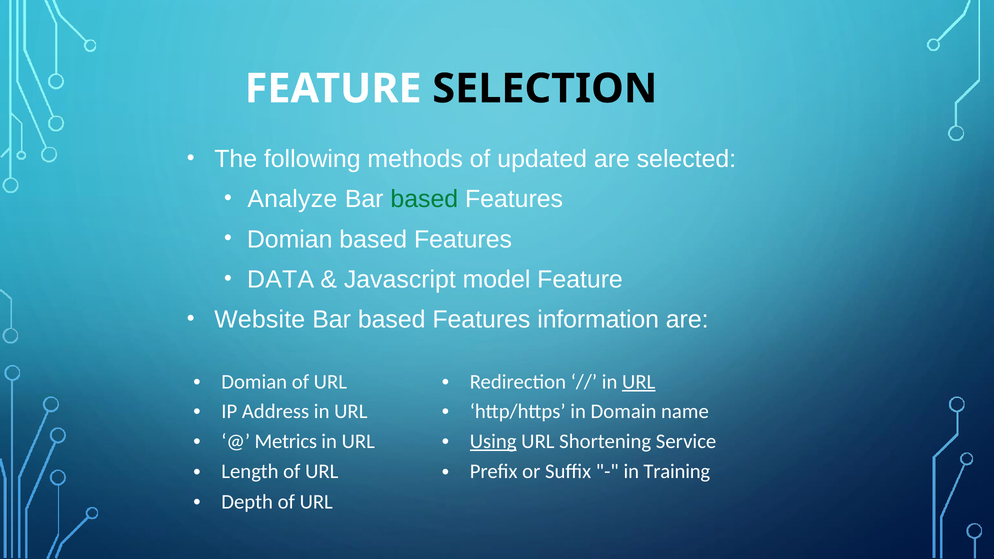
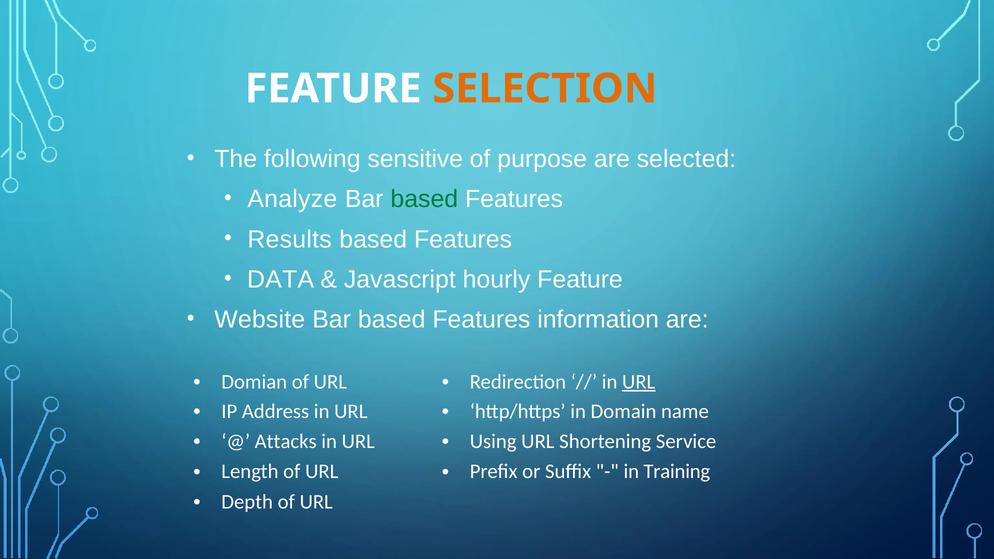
SELECTION colour: black -> orange (545, 89)
methods: methods -> sensitive (415, 159)
updated: updated -> purpose (542, 159)
Domian: Domian -> Results (290, 239)
model: model -> hourly (497, 280)
Metrics: Metrics -> Attacks (286, 442)
Using underline: present -> none (493, 442)
